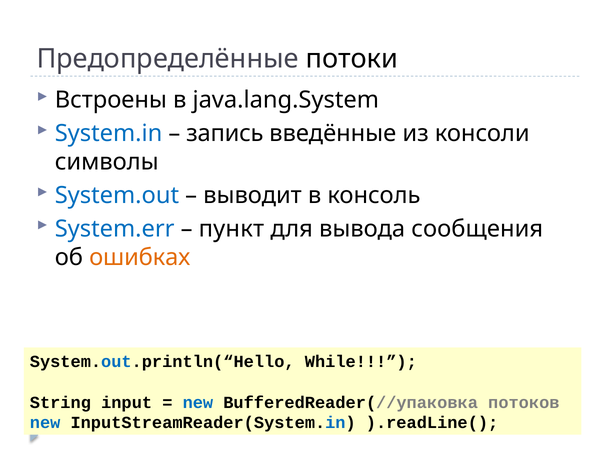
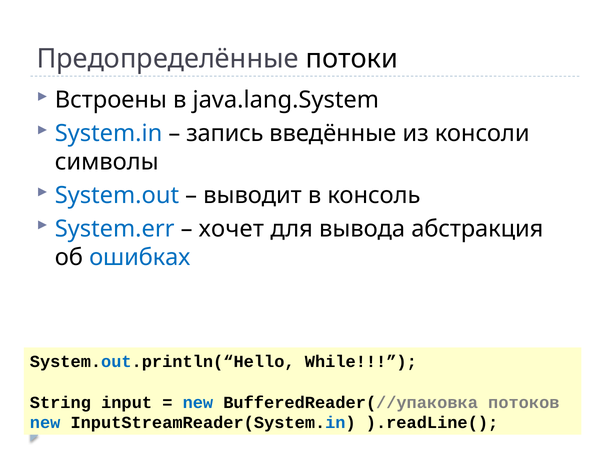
пункт: пункт -> хочет (231, 229)
сообщения: сообщения -> абстракция (477, 229)
ошибках colour: orange -> blue (140, 258)
